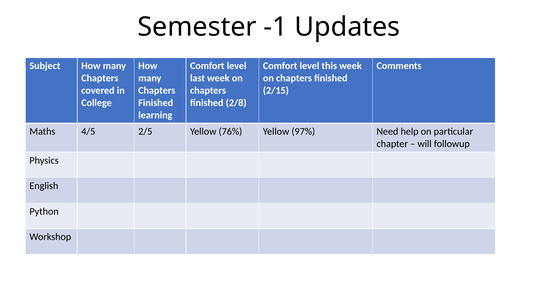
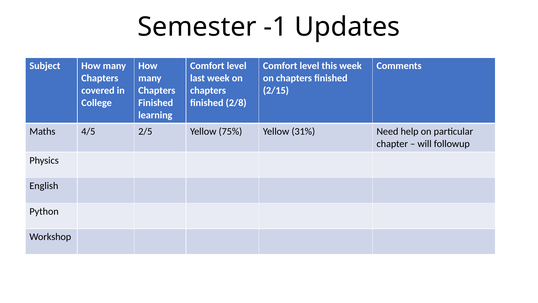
76%: 76% -> 75% (230, 131)
97%: 97% -> 31% (303, 131)
